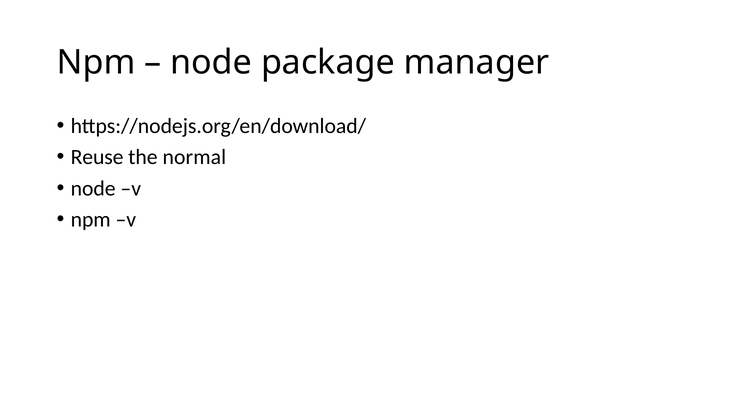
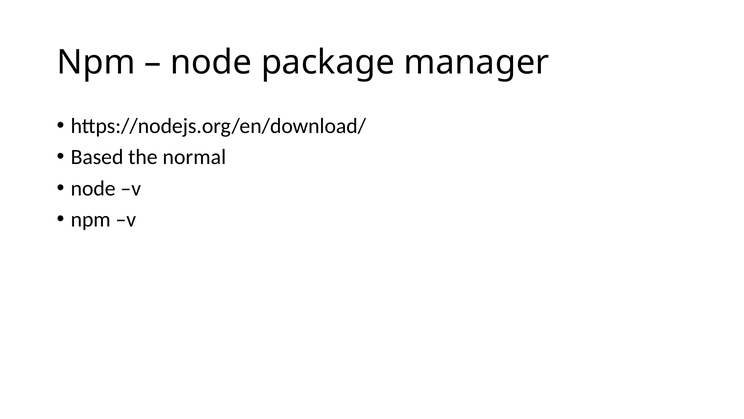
Reuse: Reuse -> Based (97, 157)
